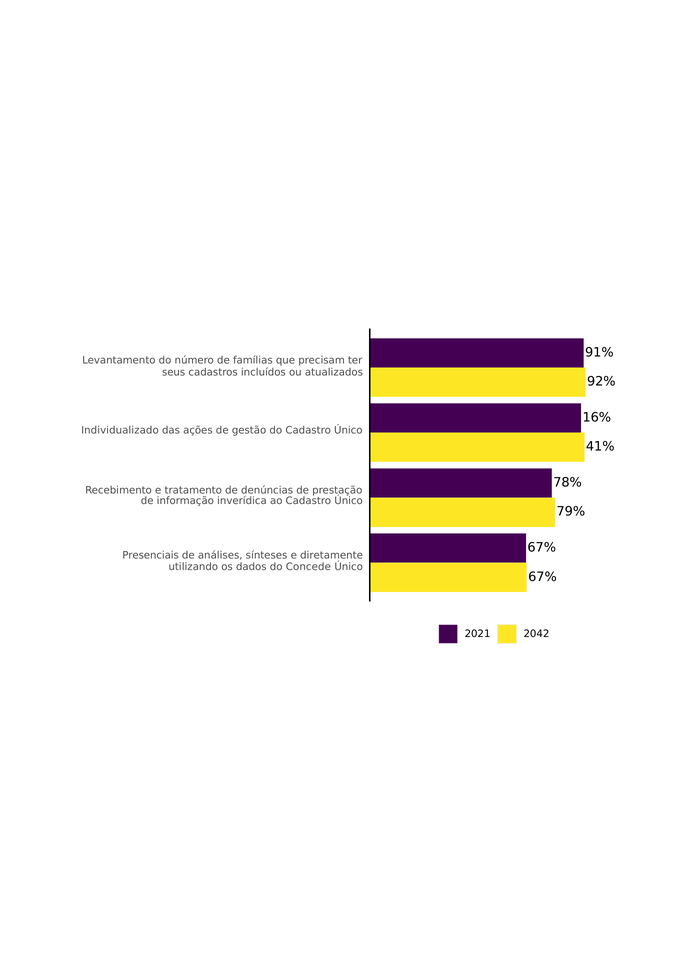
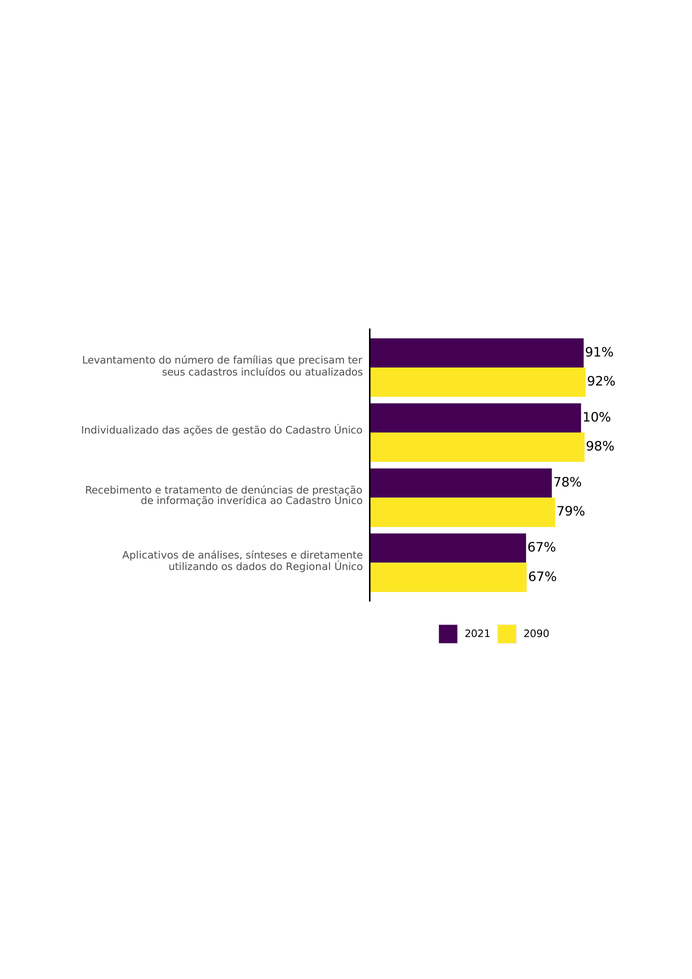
16%: 16% -> 10% (597, 417)
41%: 41% -> 98% (600, 447)
Presenciais: Presenciais -> Aplicativos (150, 555)
Concede: Concede -> Regional (308, 567)
2042: 2042 -> 2090 (536, 634)
